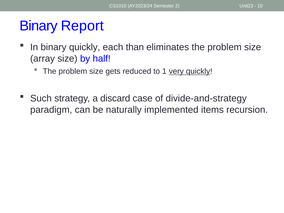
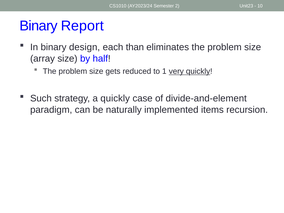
binary quickly: quickly -> design (85, 47)
a discard: discard -> quickly (115, 98)
divide-and-strategy: divide-and-strategy -> divide-and-element (206, 98)
